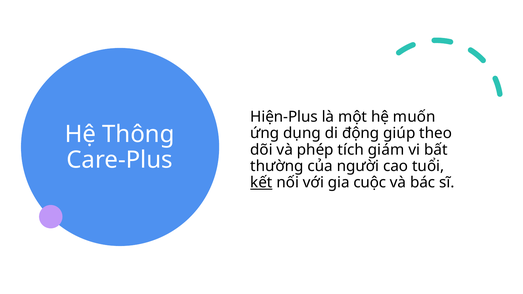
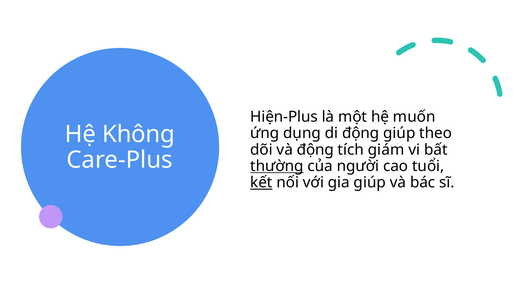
Thông: Thông -> Không (138, 134)
và phép: phép -> động (315, 150)
thường underline: none -> present (277, 166)
gia cuộc: cuộc -> giúp (370, 183)
